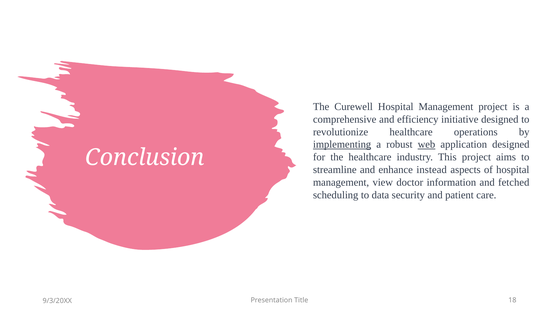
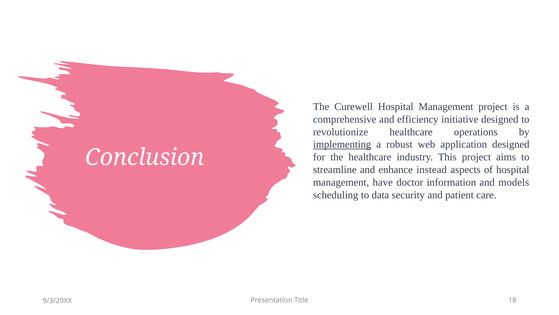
web underline: present -> none (426, 144)
view: view -> have (383, 182)
fetched: fetched -> models (514, 182)
